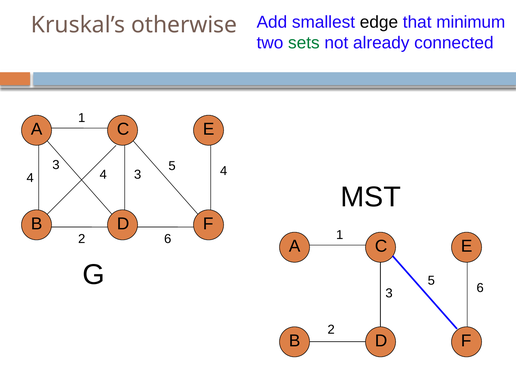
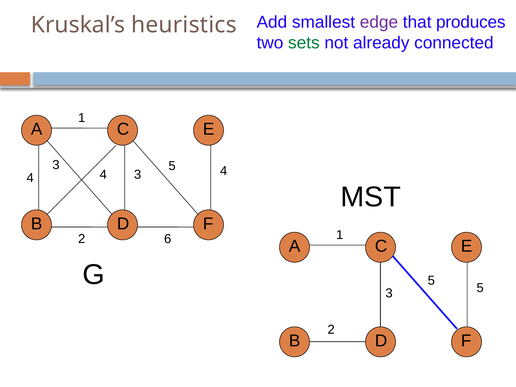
otherwise: otherwise -> heuristics (184, 25)
edge colour: black -> purple (379, 22)
minimum: minimum -> produces (471, 22)
3 6: 6 -> 5 (480, 288)
